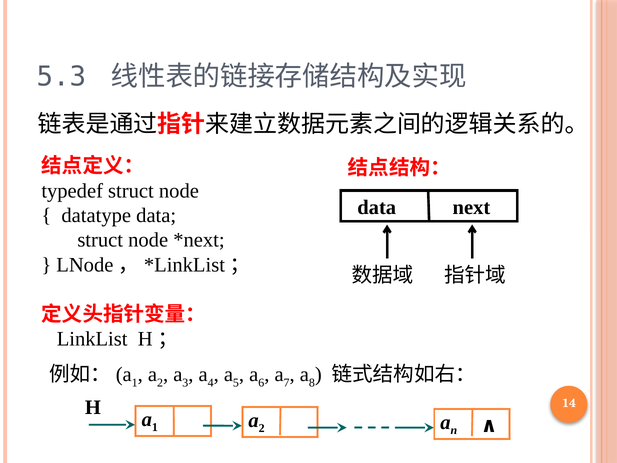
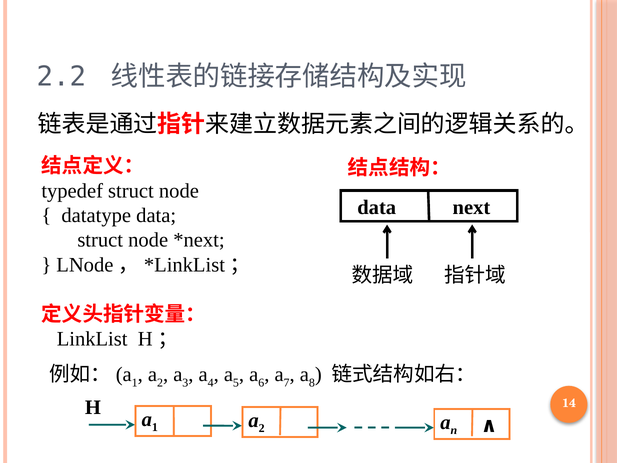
5.3: 5.3 -> 2.2 (62, 77)
